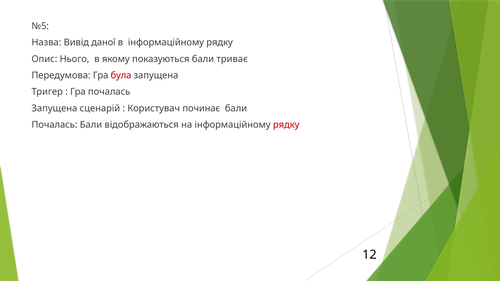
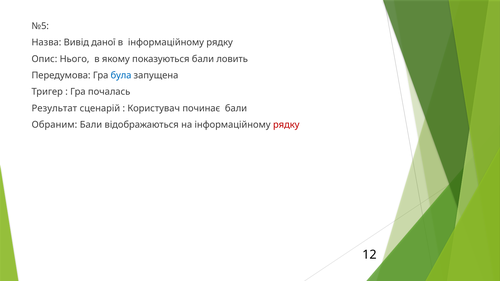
триває: триває -> ловить (232, 59)
була colour: red -> blue (121, 75)
Запущена: Запущена -> Результат (54, 108)
Почалась: Почалась -> Обраним (54, 125)
